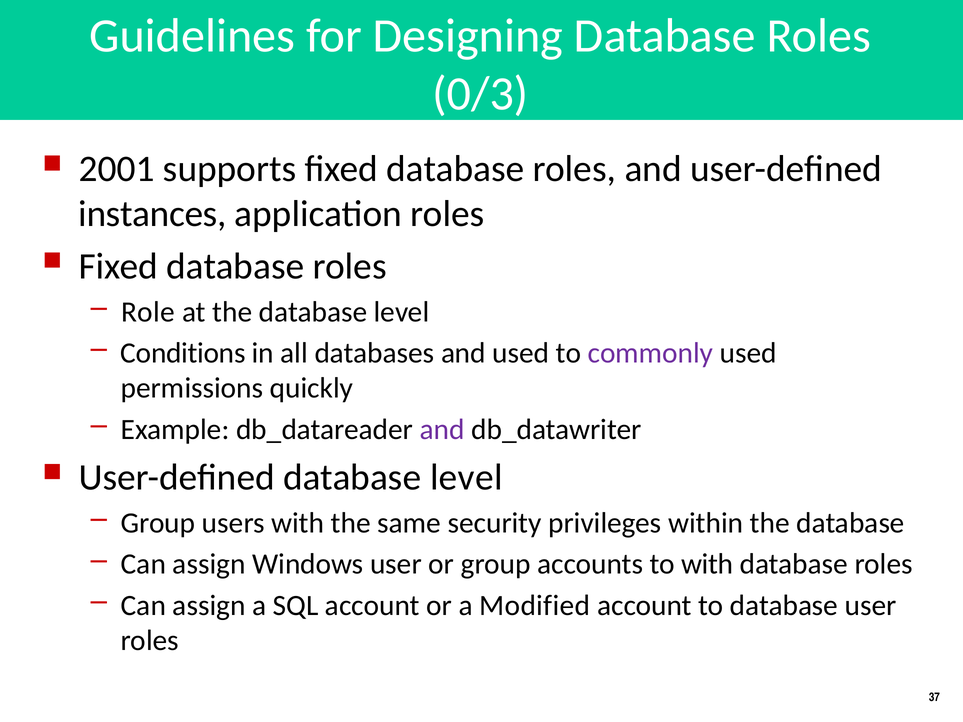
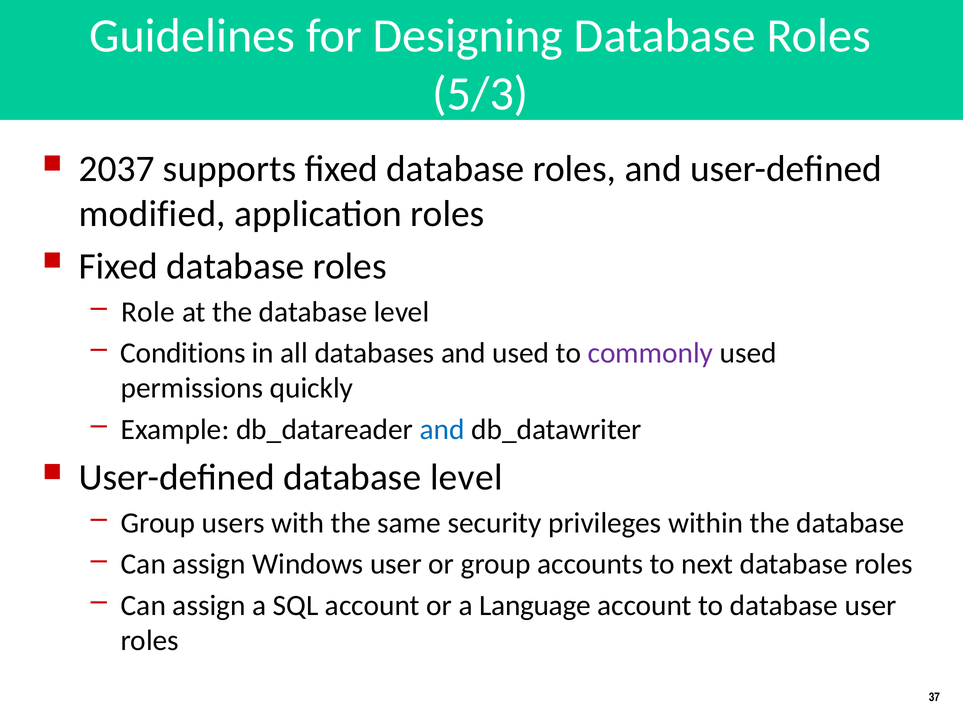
0/3: 0/3 -> 5/3 (480, 94)
2001: 2001 -> 2037 (117, 169)
instances: instances -> modified (152, 214)
and colour: purple -> blue (442, 430)
to with: with -> next (707, 564)
Modified: Modified -> Language (535, 606)
